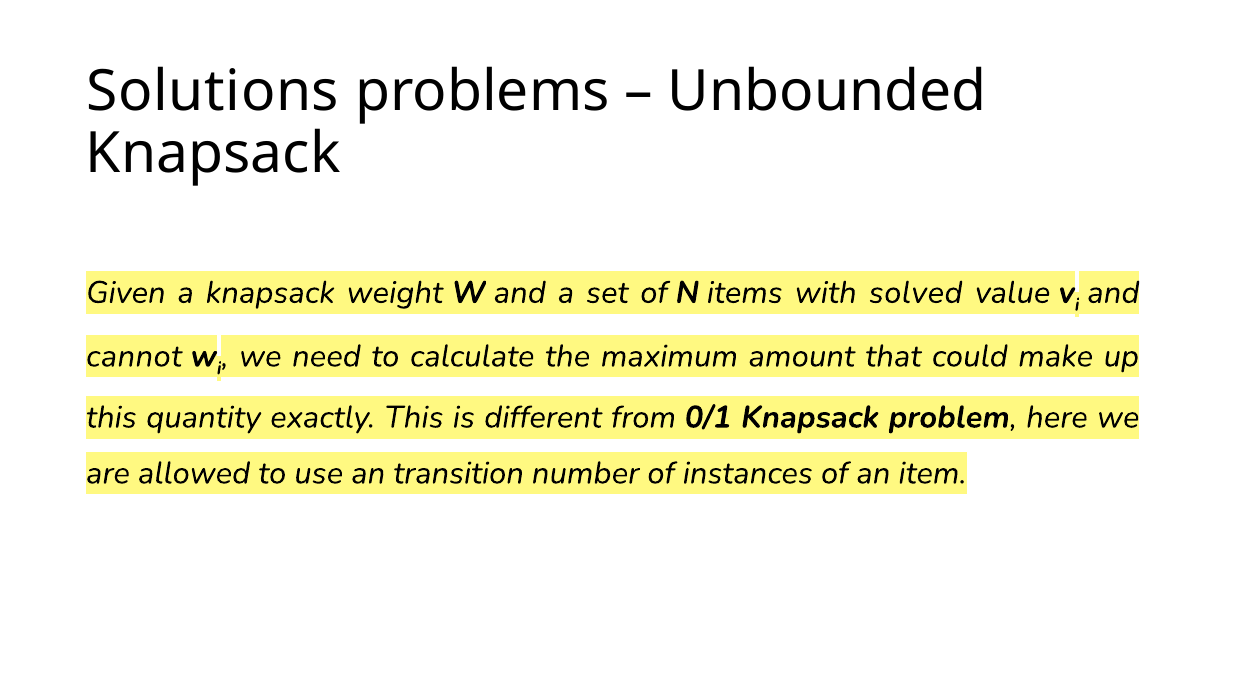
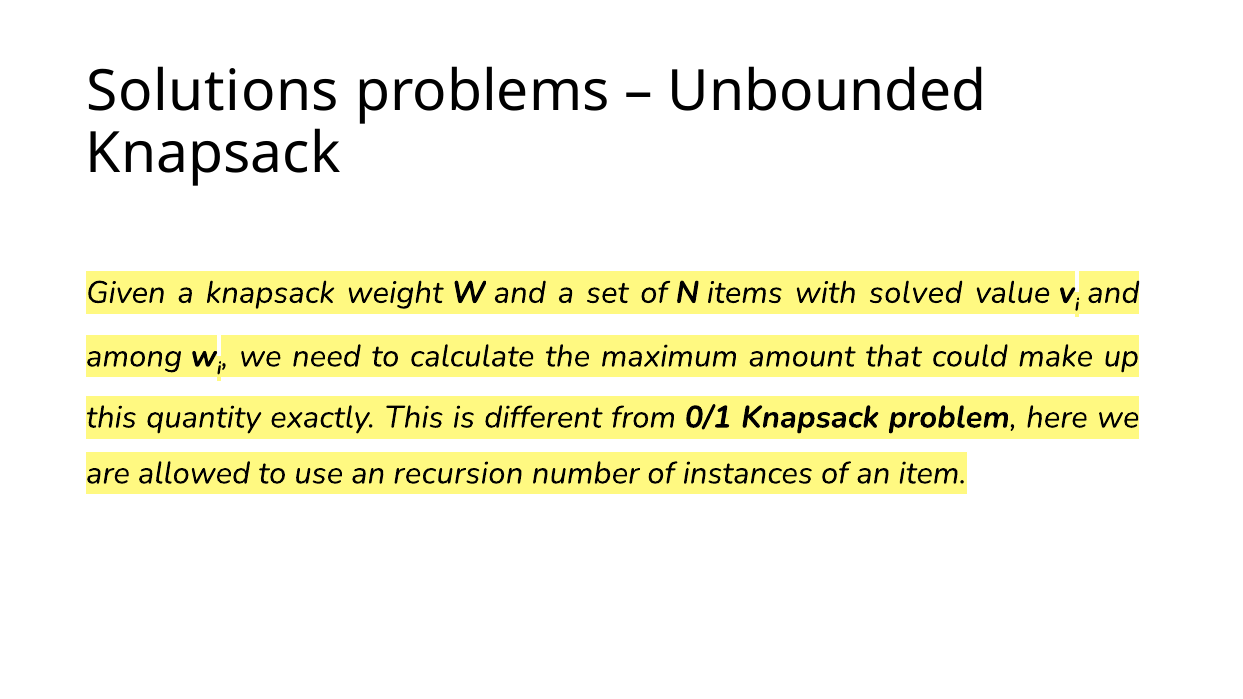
cannot: cannot -> among (134, 356)
transition: transition -> recursion (458, 473)
